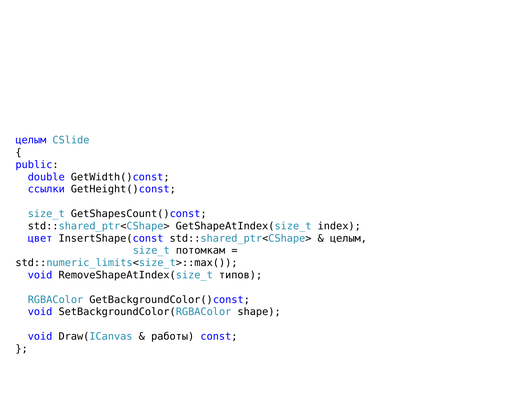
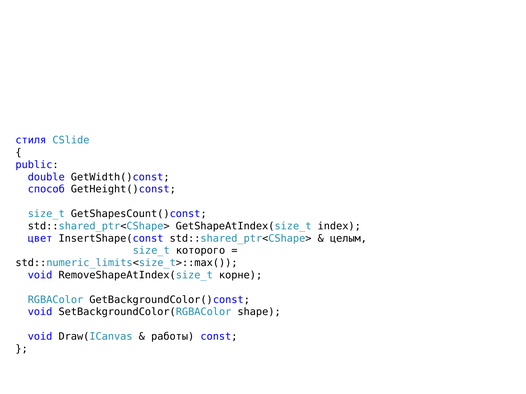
целым: целым -> стиля (31, 140)
ссылки: ссылки -> способ (46, 190)
потомкам: потомкам -> которого (201, 251)
типов: типов -> корне (241, 275)
